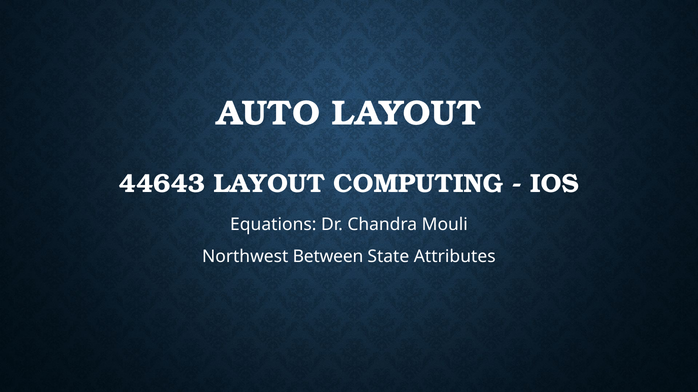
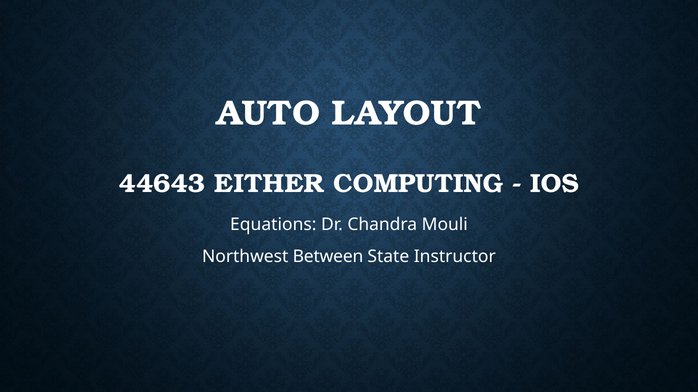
44643 LAYOUT: LAYOUT -> EITHER (269, 184)
Attributes: Attributes -> Instructor (455, 257)
